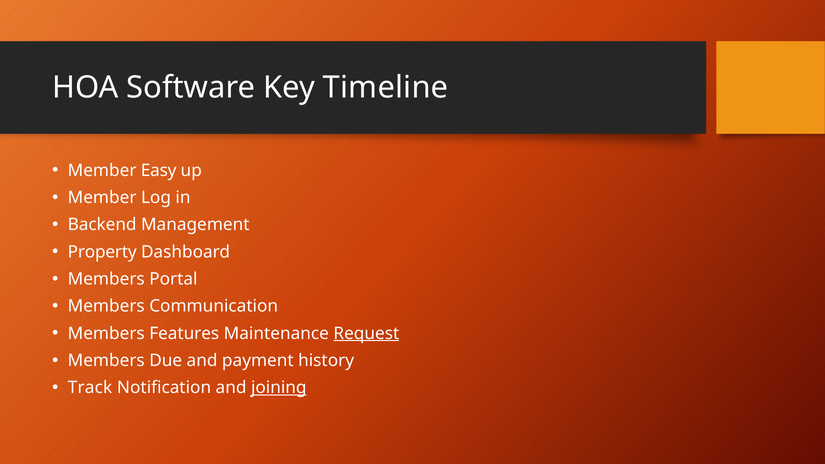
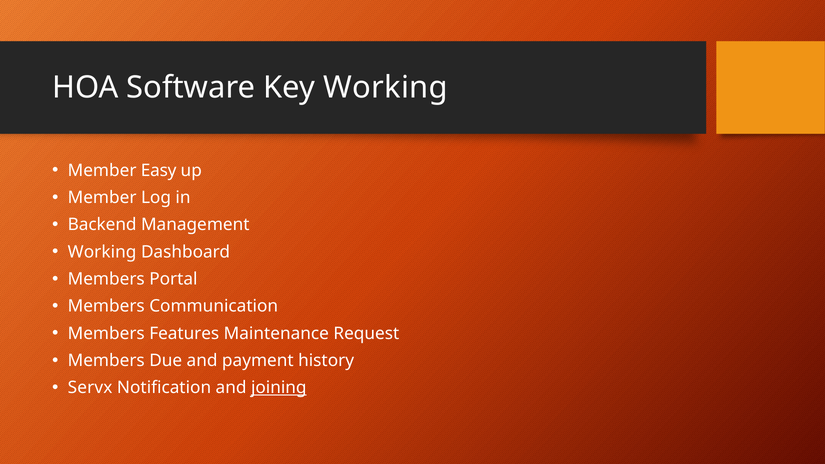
Key Timeline: Timeline -> Working (386, 87)
Property: Property -> Working (102, 252)
Request underline: present -> none (366, 333)
Track: Track -> Servx (90, 388)
